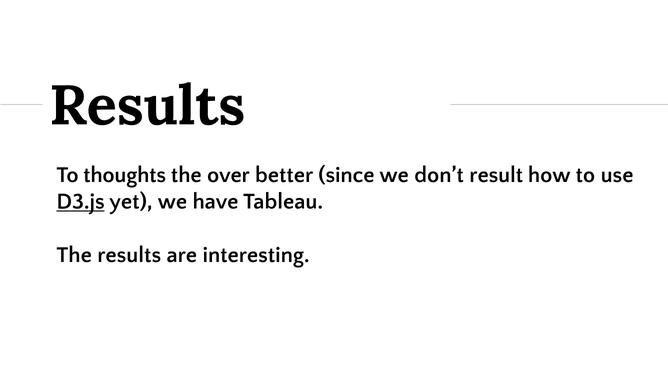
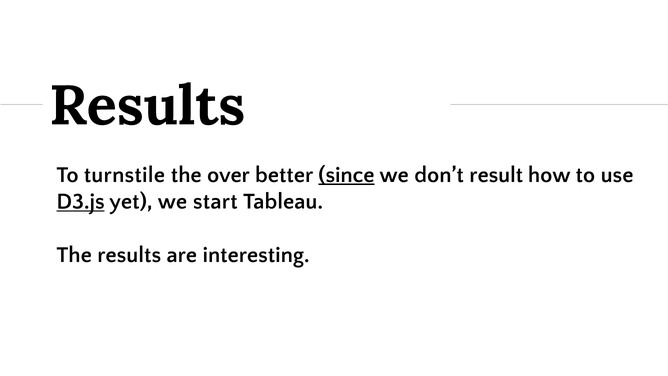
thoughts: thoughts -> turnstile (124, 175)
since underline: none -> present (346, 175)
have: have -> start (215, 201)
